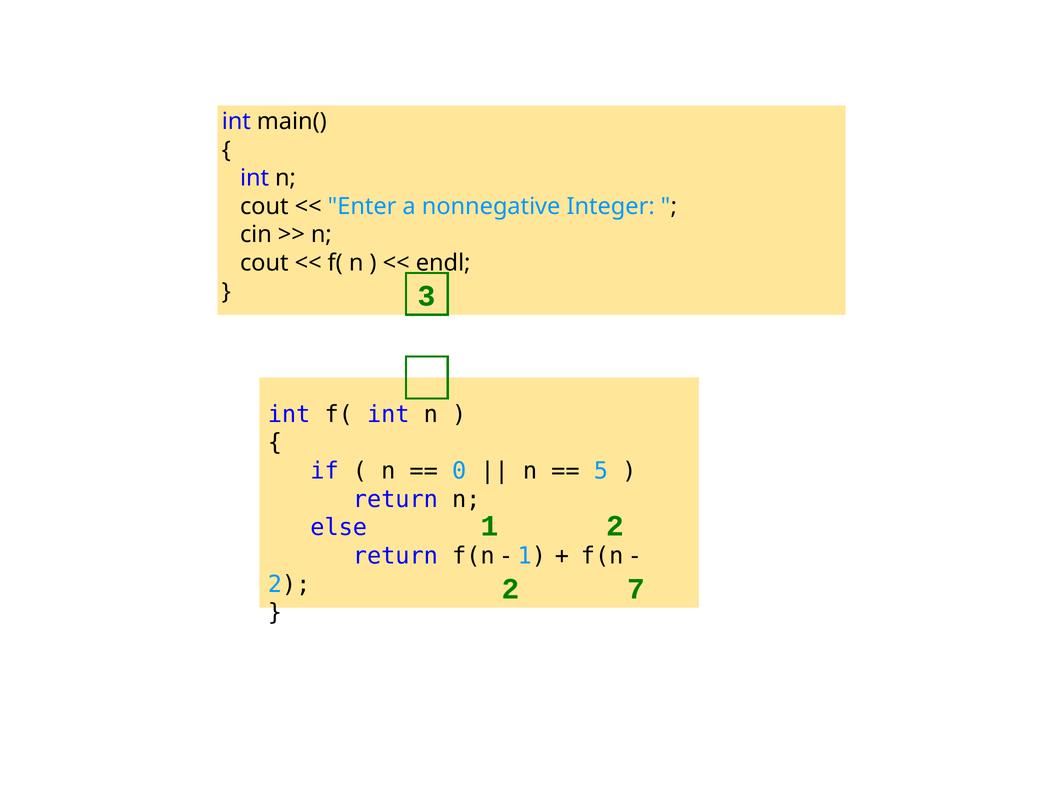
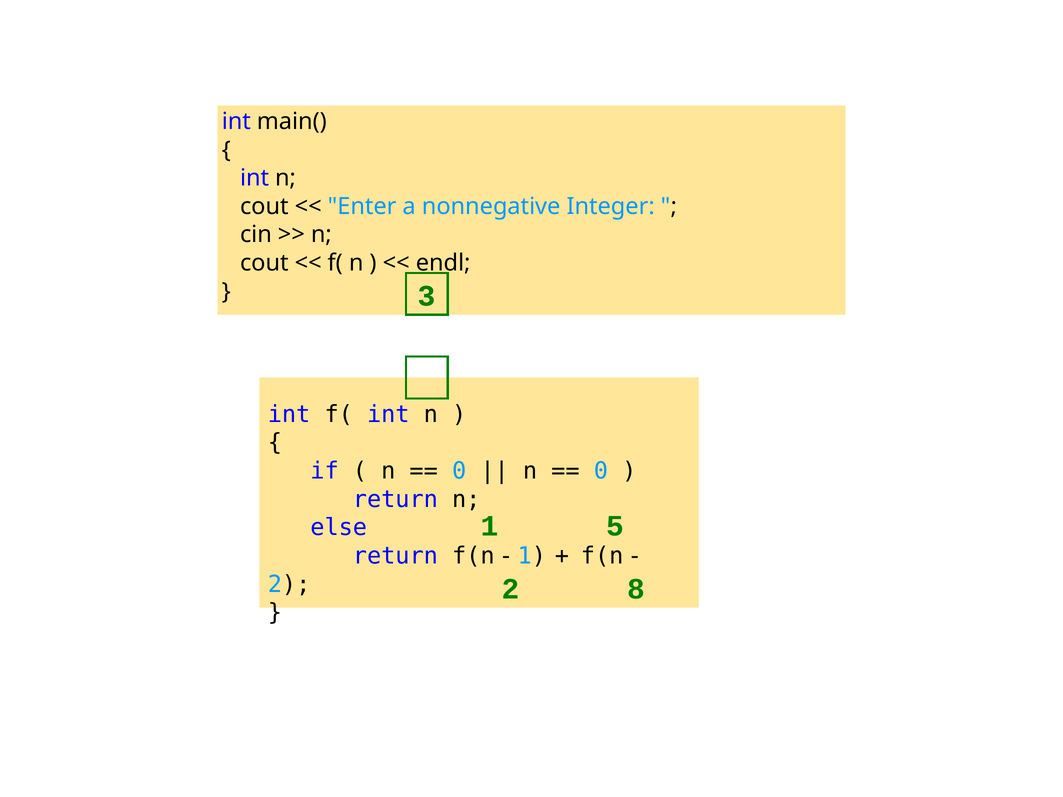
5: 5 -> 0 (601, 471)
1 2: 2 -> 5 (615, 526)
7: 7 -> 8 (636, 589)
